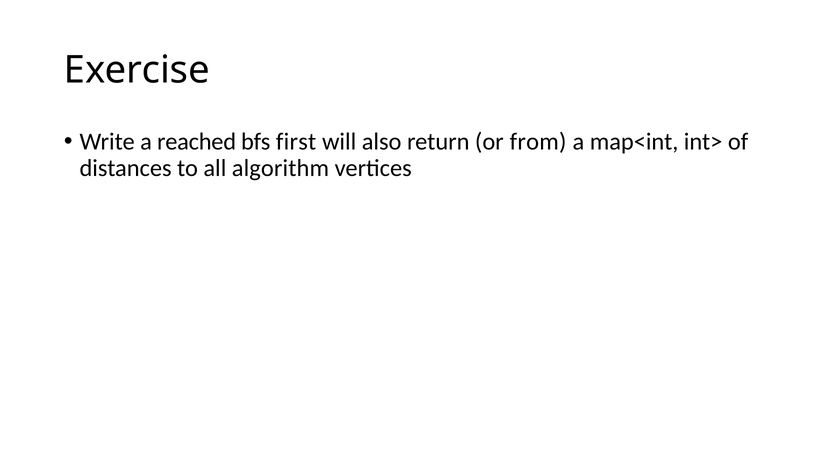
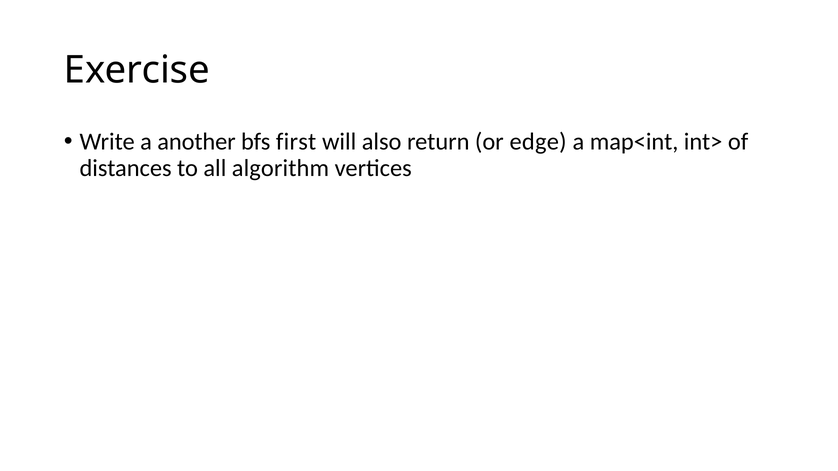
reached: reached -> another (197, 142)
from: from -> edge (538, 142)
